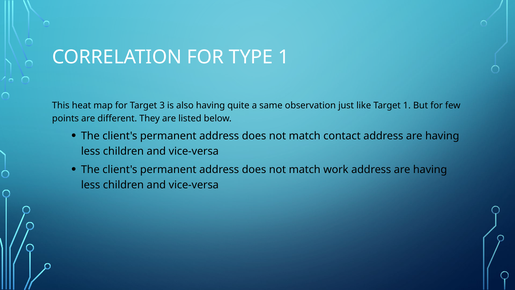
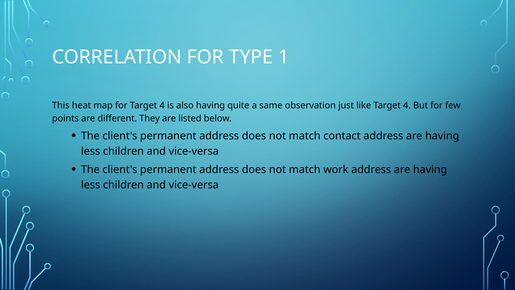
for Target 3: 3 -> 4 (162, 105)
like Target 1: 1 -> 4 (407, 105)
